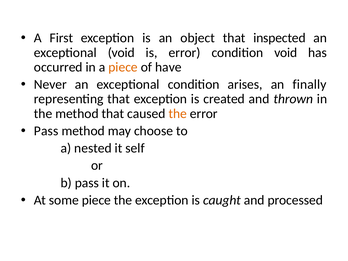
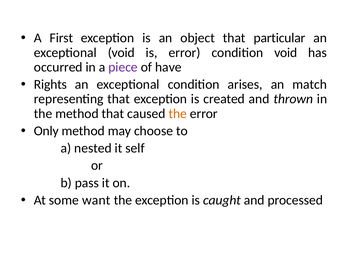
inspected: inspected -> particular (279, 38)
piece colour: orange -> purple (123, 67)
Never: Never -> Rights (50, 84)
finally: finally -> match (310, 84)
Pass: Pass -> Only (46, 131)
some piece: piece -> want (96, 200)
